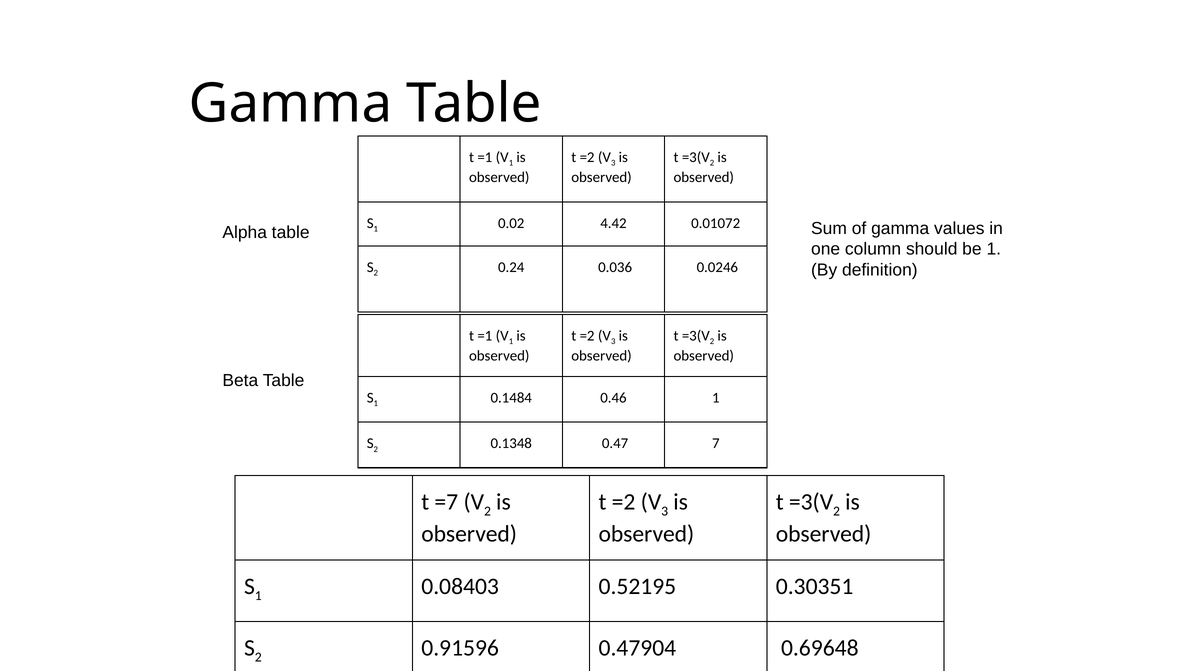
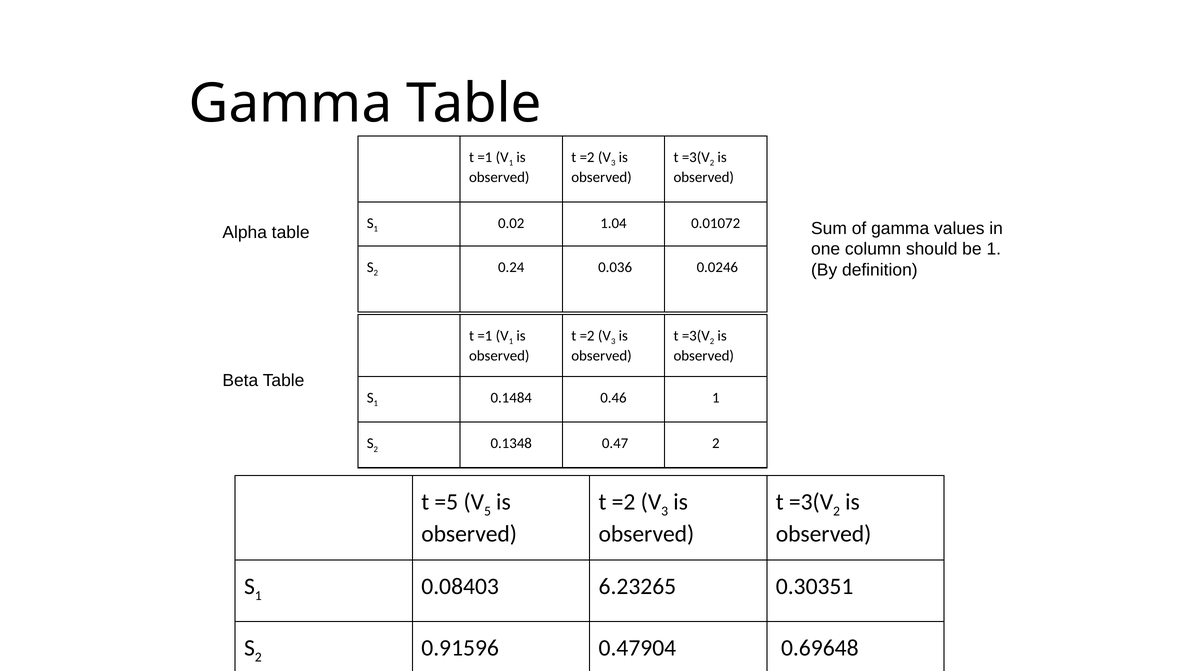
4.42: 4.42 -> 1.04 (613, 223)
0.47 7: 7 -> 2 (716, 444)
=7: =7 -> =5 (446, 503)
2: 2 -> 5 (487, 512)
0.52195: 0.52195 -> 6.23265 (637, 587)
